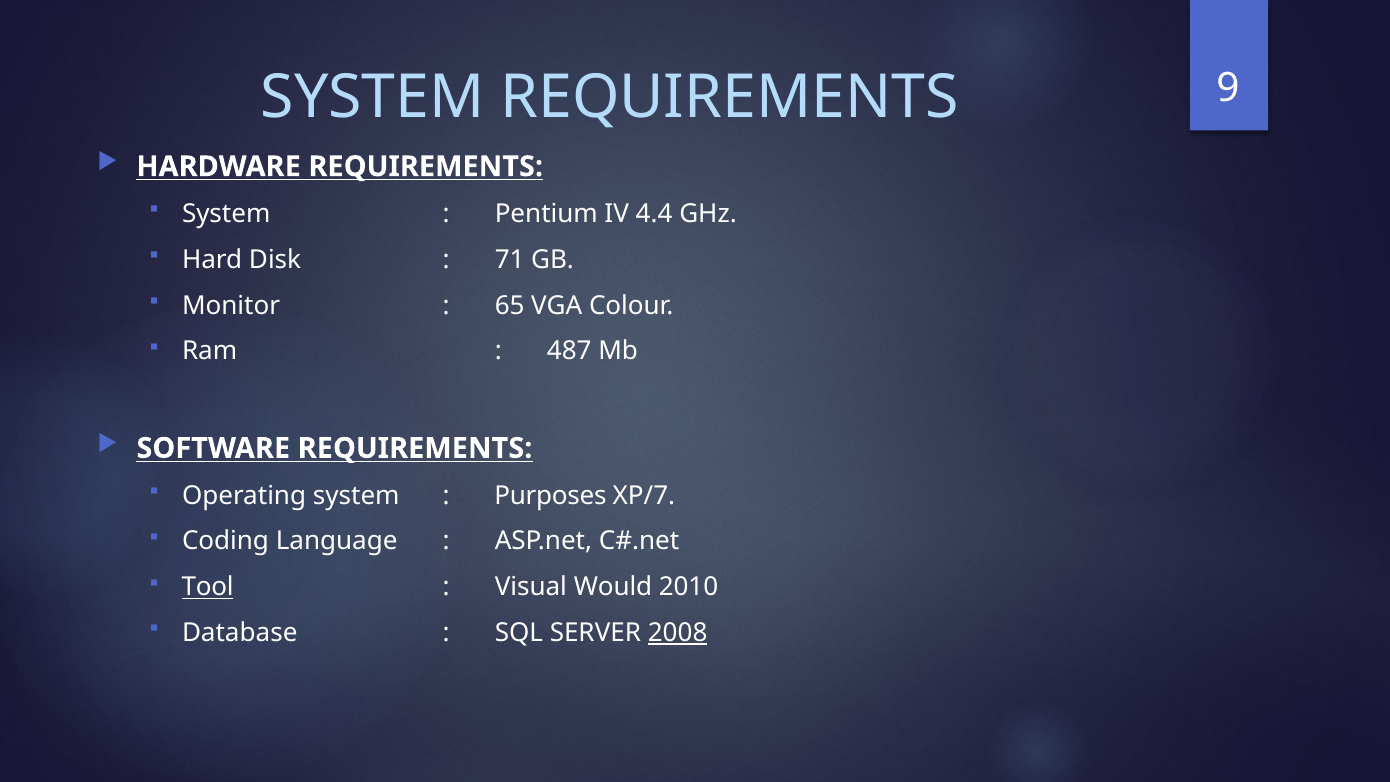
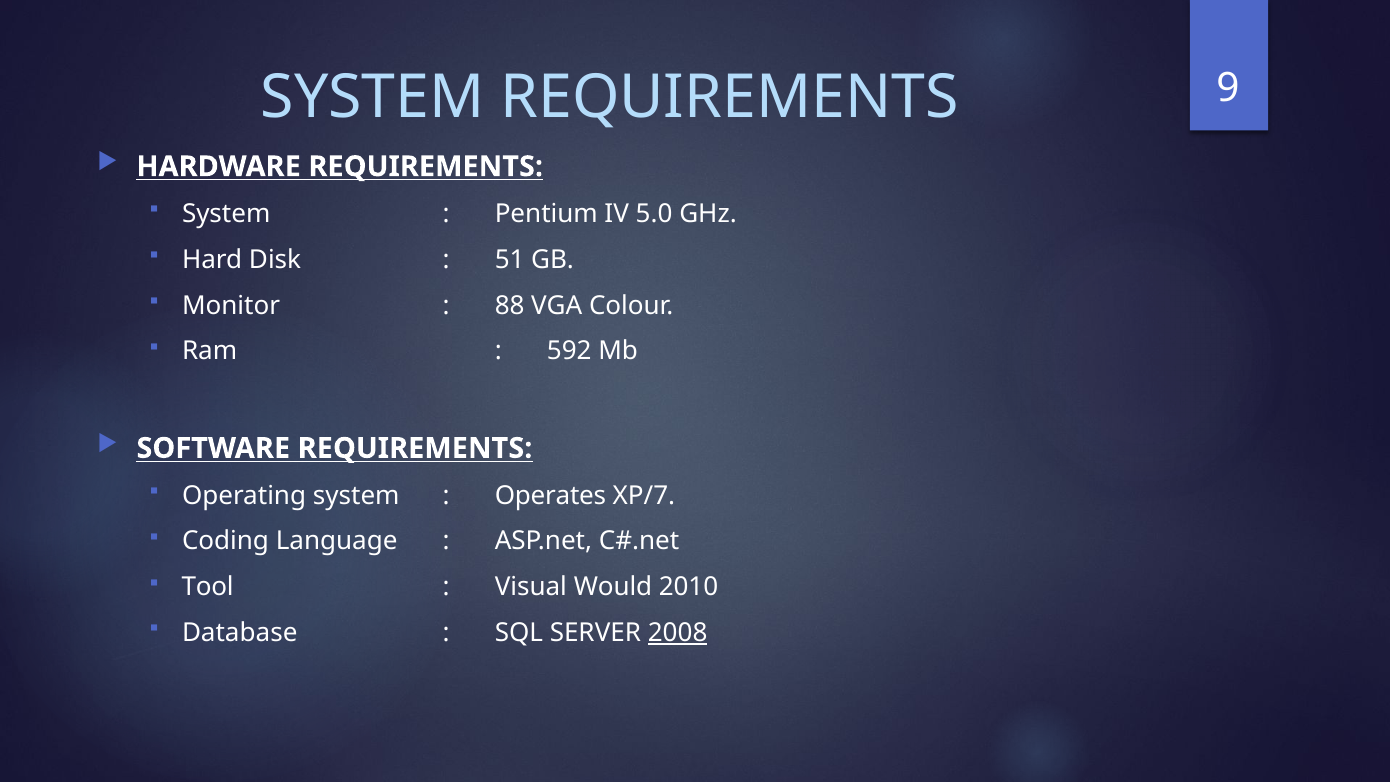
4.4: 4.4 -> 5.0 (654, 214)
71: 71 -> 51 (510, 260)
65: 65 -> 88 (510, 305)
487: 487 -> 592 (569, 351)
Purposes: Purposes -> Operates (550, 495)
Tool underline: present -> none (208, 587)
